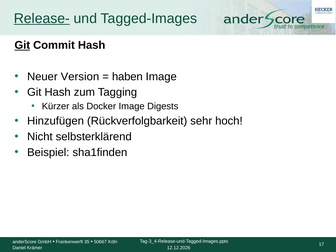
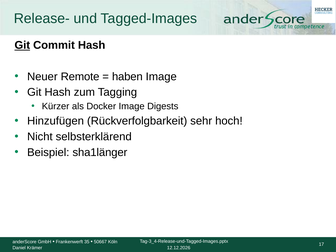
Release- underline: present -> none (42, 18)
Version: Version -> Remote (80, 77)
sha1finden: sha1finden -> sha1länger (100, 152)
